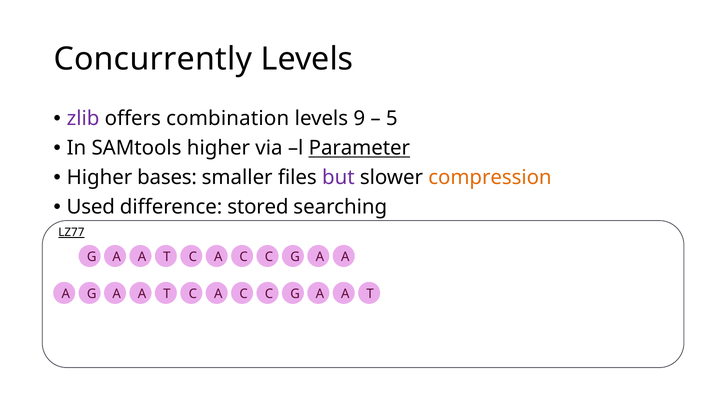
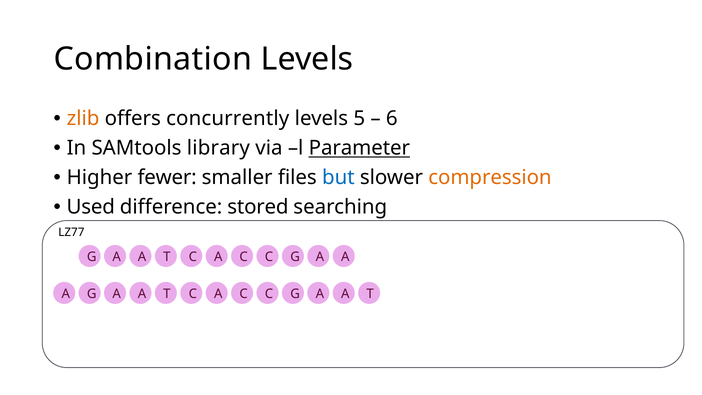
Concurrently: Concurrently -> Combination (153, 59)
zlib colour: purple -> orange (83, 119)
combination: combination -> concurrently (228, 119)
9: 9 -> 5 (359, 119)
5: 5 -> 6 (392, 119)
SAMtools higher: higher -> library (218, 148)
bases: bases -> fewer (167, 178)
but colour: purple -> blue (338, 178)
LZ77 underline: present -> none (71, 232)
